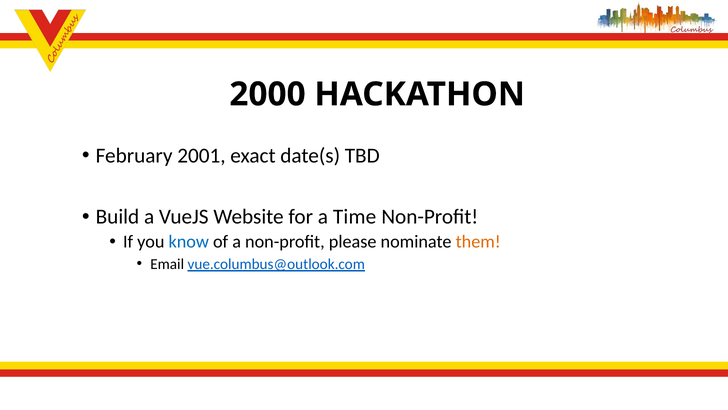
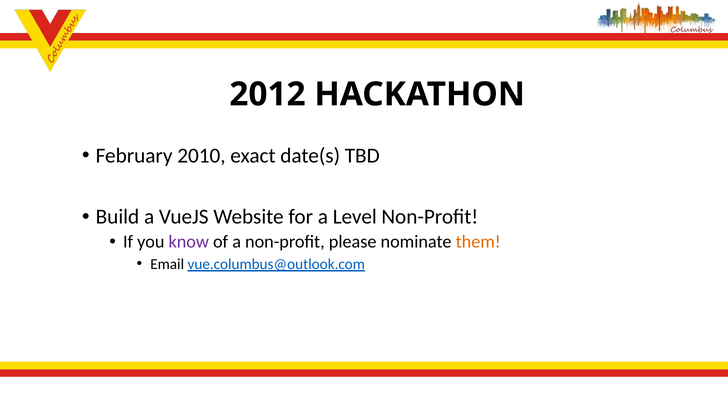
2000: 2000 -> 2012 (268, 94)
2001: 2001 -> 2010 (201, 156)
Time: Time -> Level (355, 217)
know colour: blue -> purple (189, 242)
